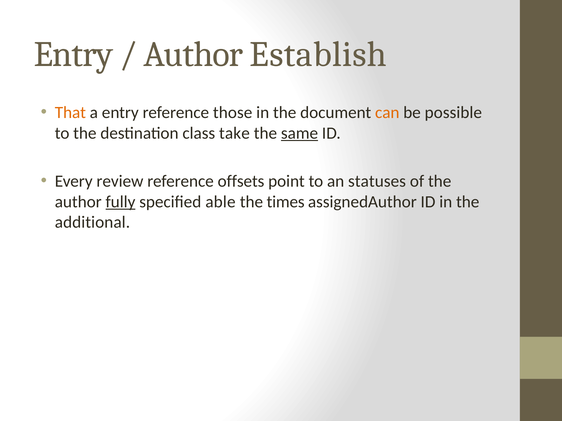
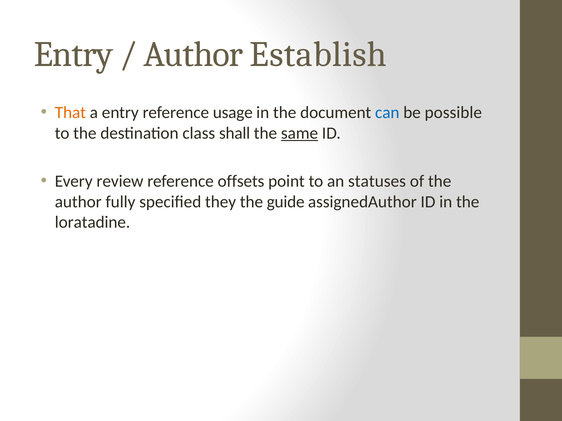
those: those -> usage (233, 113)
can colour: orange -> blue (387, 113)
take: take -> shall (235, 133)
fully underline: present -> none (120, 202)
able: able -> they (221, 202)
times: times -> guide (286, 202)
additional: additional -> loratadine (93, 223)
